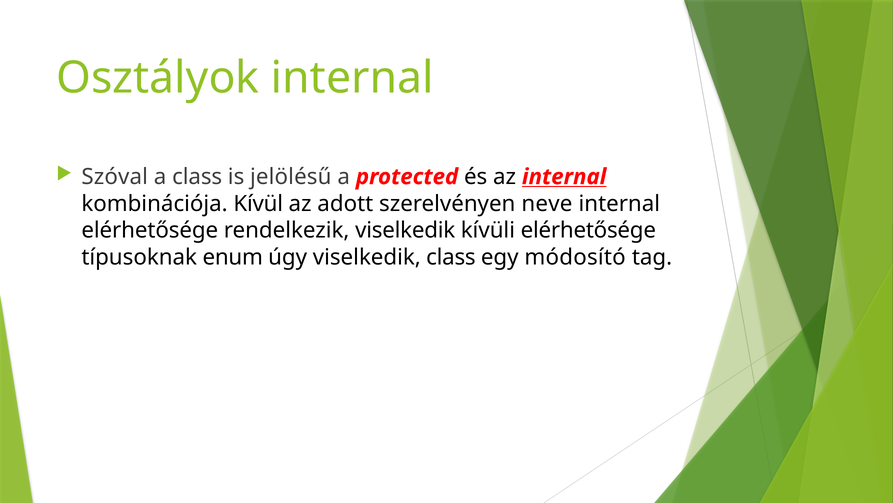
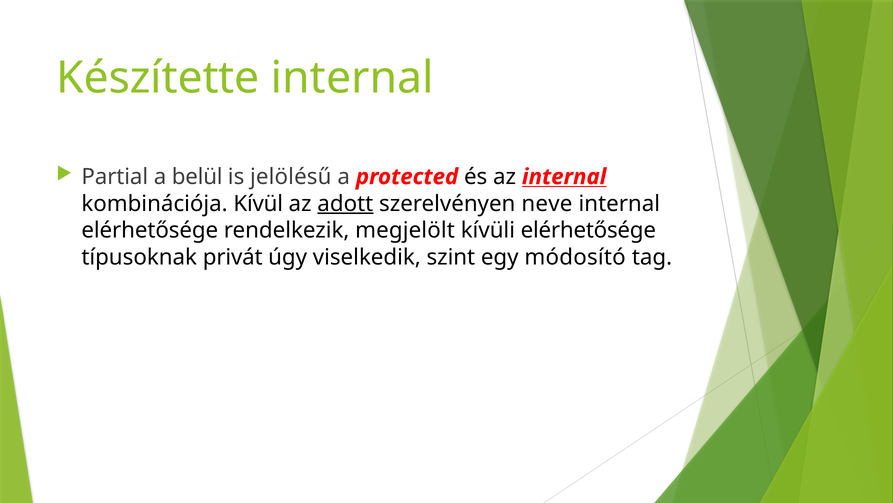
Osztályok: Osztályok -> Készítette (158, 78)
Szóval: Szóval -> Partial (115, 177)
a class: class -> belül (197, 177)
adott underline: none -> present (345, 203)
rendelkezik viselkedik: viselkedik -> megjelölt (405, 230)
enum: enum -> privát (233, 257)
viselkedik class: class -> szint (451, 257)
